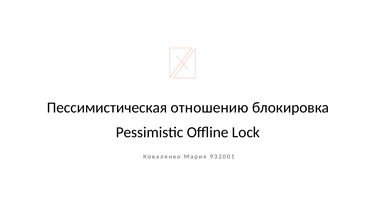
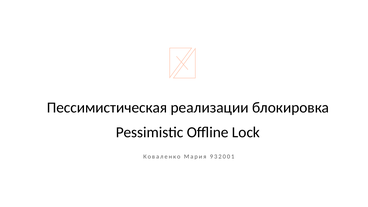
отношению: отношению -> реализации (210, 108)
